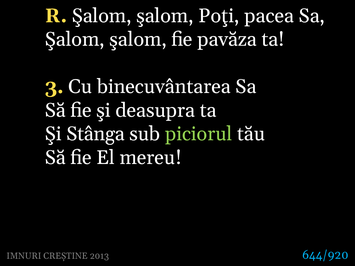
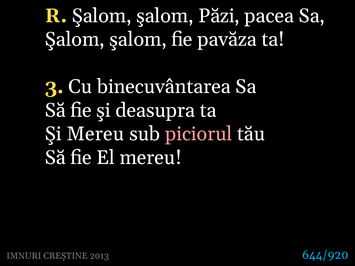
Poţi: Poţi -> Păzi (219, 16)
Şi Stânga: Stânga -> Mereu (95, 134)
piciorul colour: light green -> pink (199, 134)
